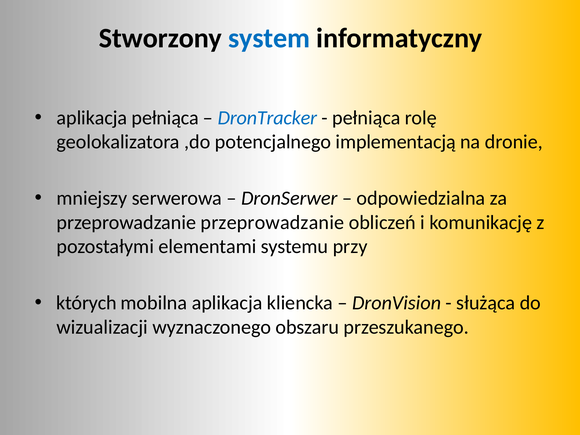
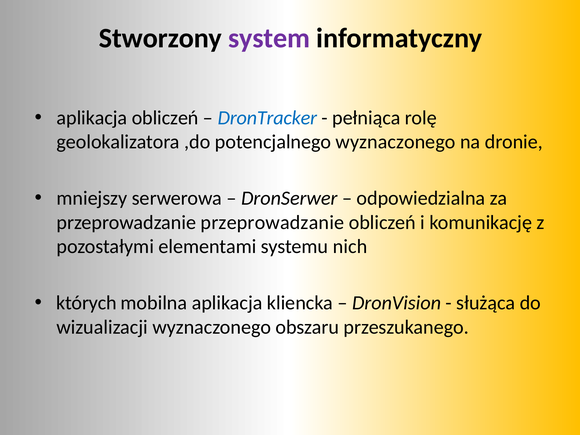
system colour: blue -> purple (269, 38)
aplikacja pełniąca: pełniąca -> obliczeń (165, 118)
potencjalnego implementacją: implementacją -> wyznaczonego (396, 142)
przy: przy -> nich (350, 247)
